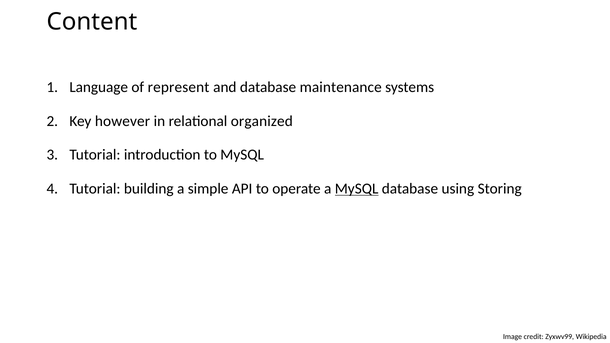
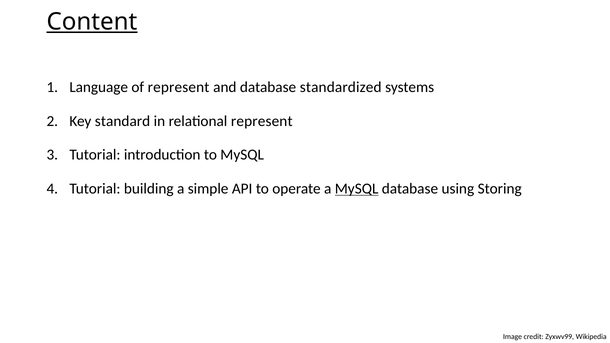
Content underline: none -> present (92, 22)
maintenance: maintenance -> standardized (341, 87)
however: however -> standard (123, 121)
relational organized: organized -> represent (262, 121)
